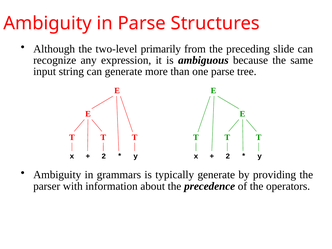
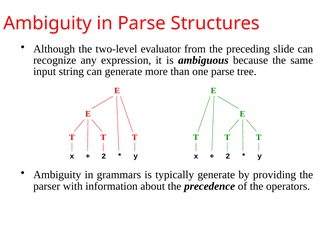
primarily: primarily -> evaluator (161, 49)
